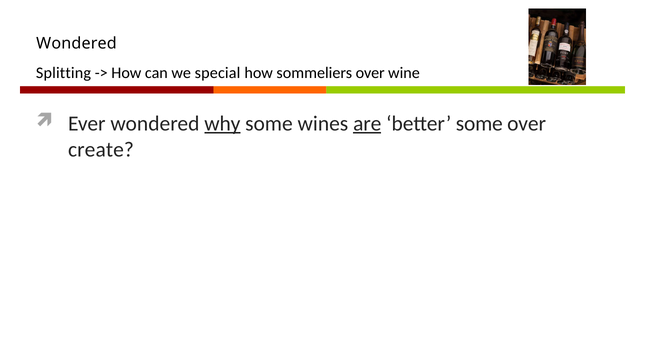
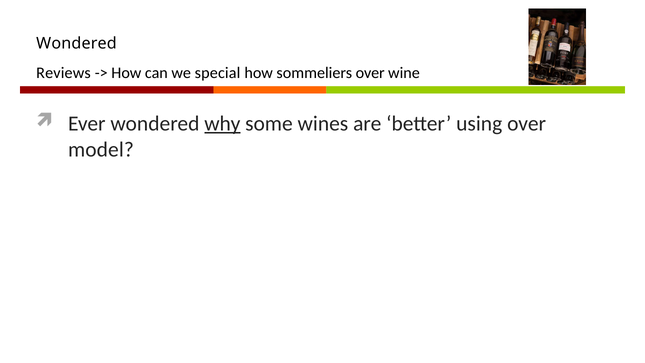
Splitting: Splitting -> Reviews (64, 73)
are underline: present -> none (367, 124)
better some: some -> using (479, 124)
create: create -> model (101, 149)
